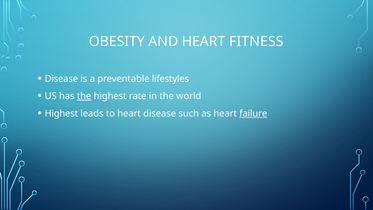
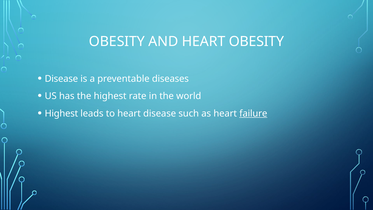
HEART FITNESS: FITNESS -> OBESITY (256, 41)
lifestyles: lifestyles -> diseases (170, 79)
the underline: present -> none (84, 96)
